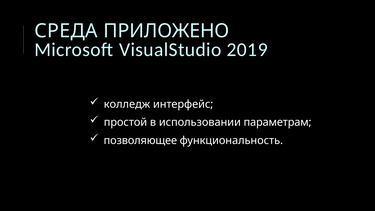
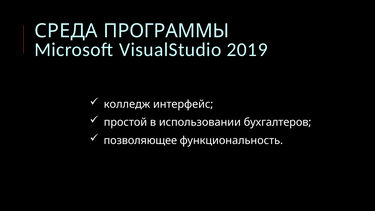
ПРИЛОЖЕНО: ПРИЛОЖЕНО -> ПРОГРАММЫ (166, 31)
параметрам: параметрам -> бухгалтеров (278, 122)
